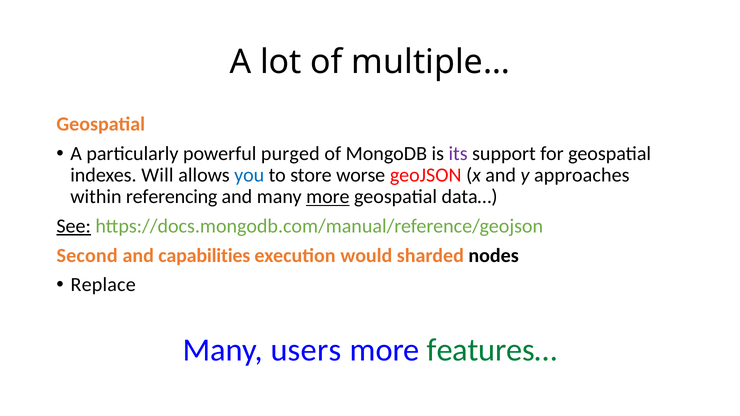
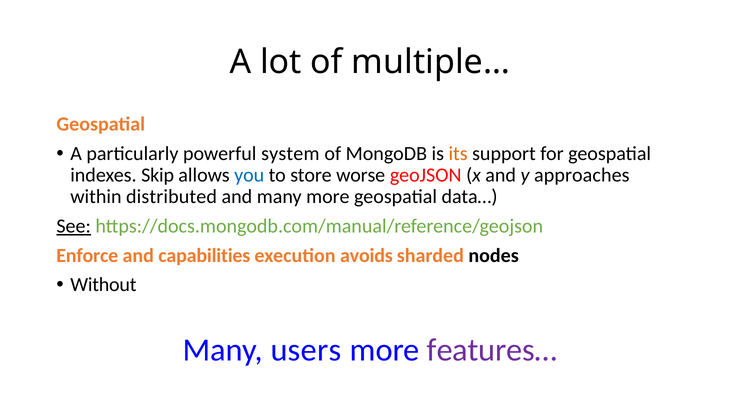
purged: purged -> system (290, 154)
its colour: purple -> orange (458, 154)
Will: Will -> Skip (158, 175)
referencing: referencing -> distributed (171, 197)
more underline: present -> none (328, 197)
Second: Second -> Enforce (87, 256)
would: would -> avoids (366, 256)
Replace: Replace -> Without (103, 285)
features… colour: green -> purple (492, 350)
